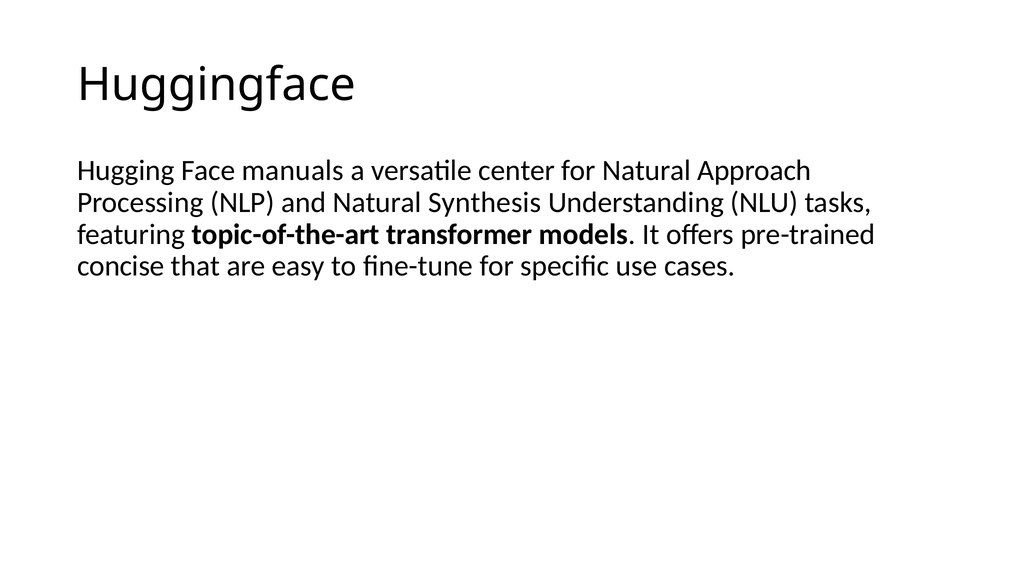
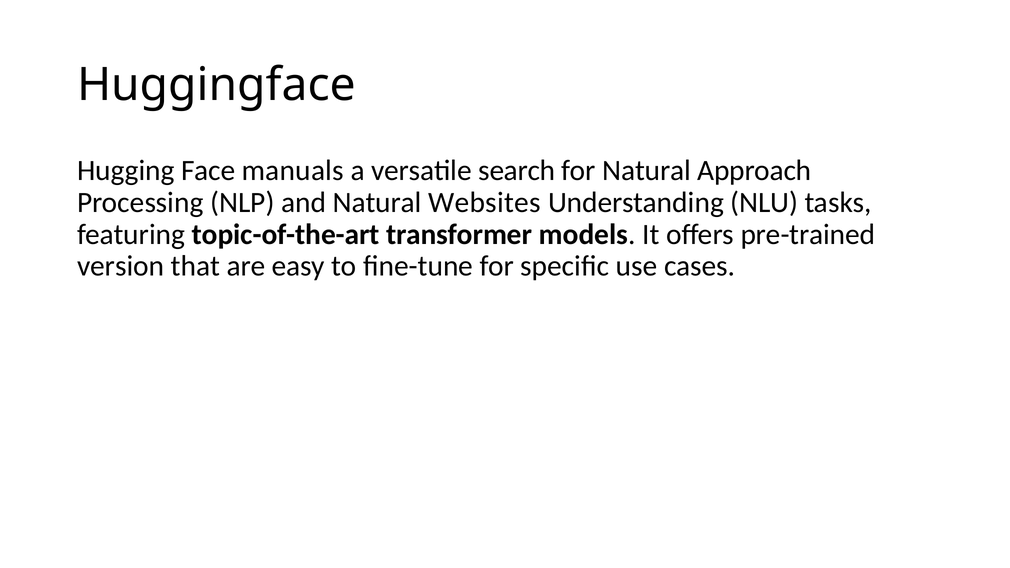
center: center -> search (517, 171)
Synthesis: Synthesis -> Websites (485, 203)
concise: concise -> version (121, 266)
